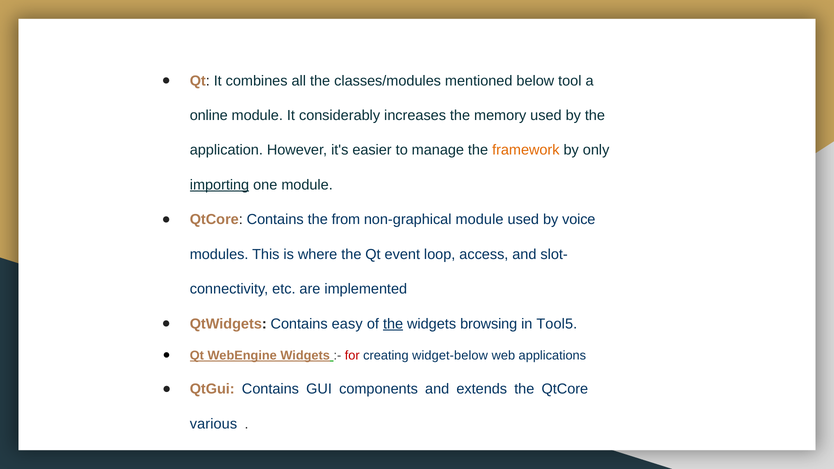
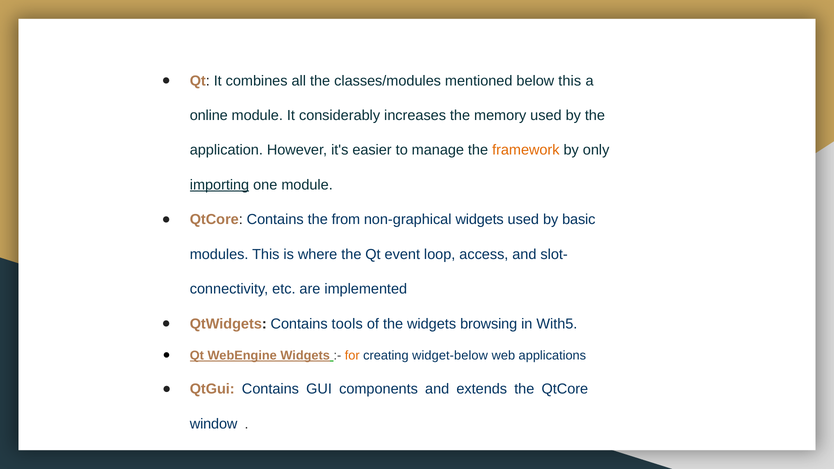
below tool: tool -> this (570, 81)
non-graphical module: module -> widgets (480, 220)
voice: voice -> basic (579, 220)
easy: easy -> tools (347, 324)
the underline: present -> none (393, 324)
Tool5: Tool5 -> With5 (557, 324)
for colour: red -> orange (352, 355)
various: various -> window (214, 424)
